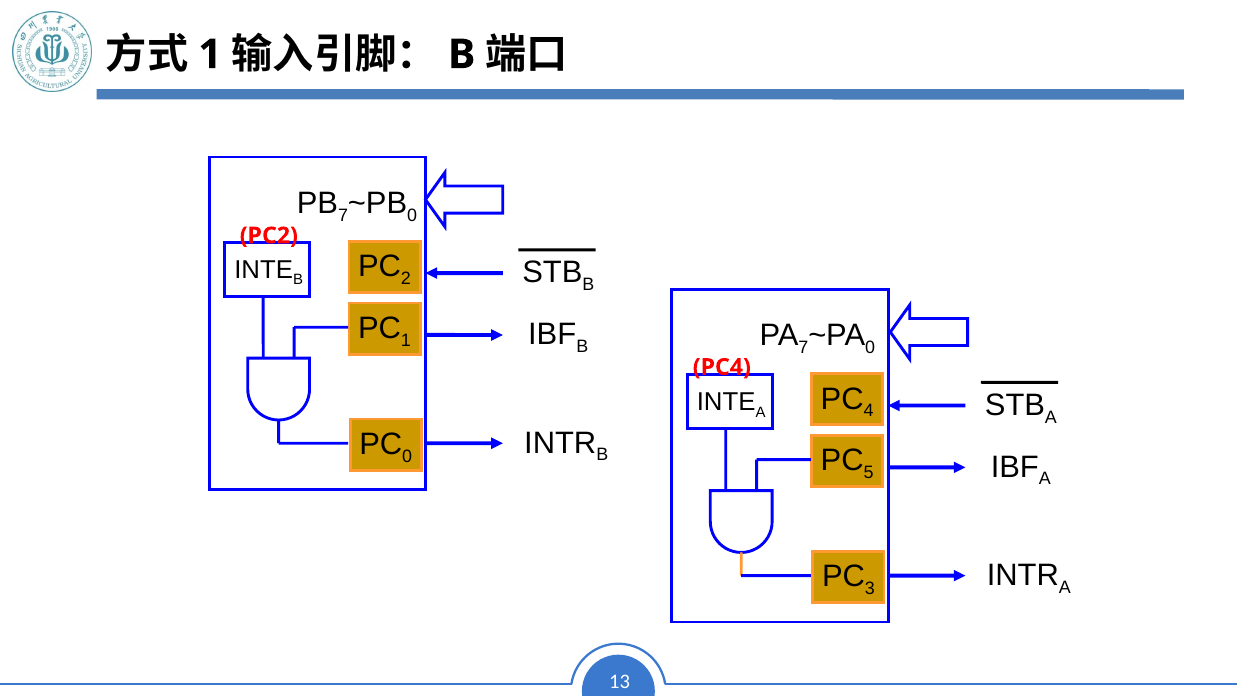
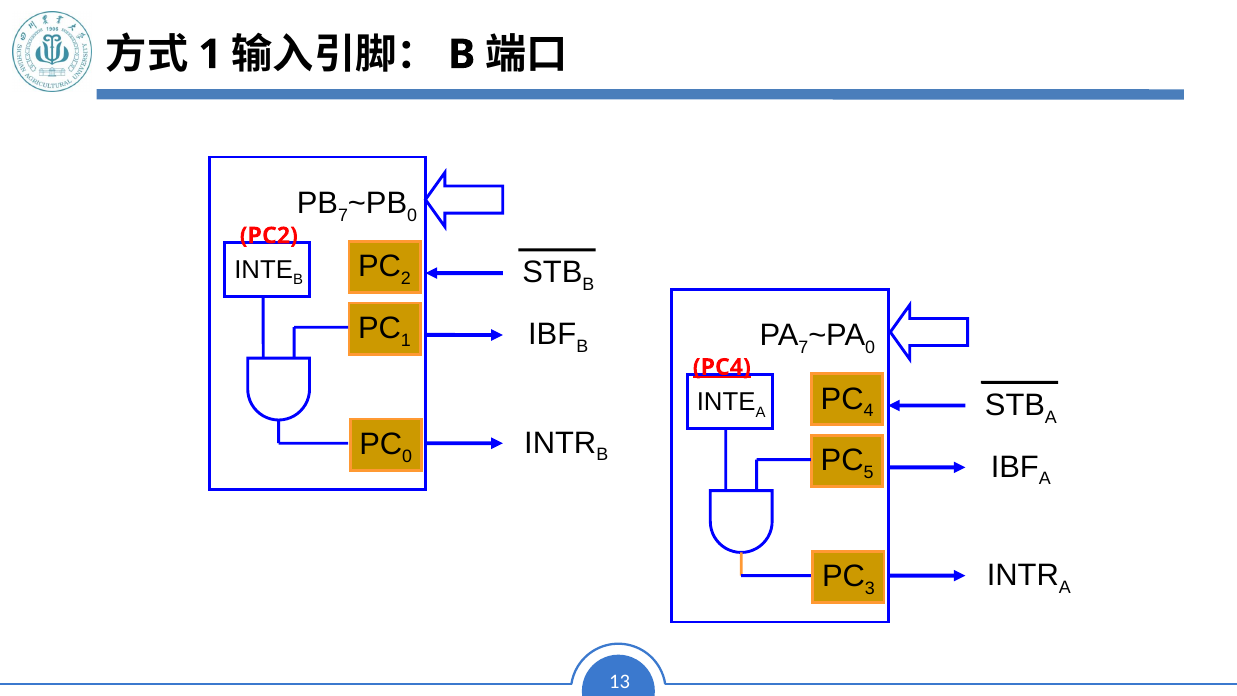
PC4 underline: none -> present (722, 367)
